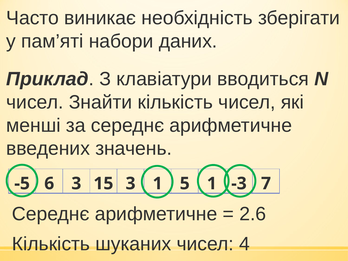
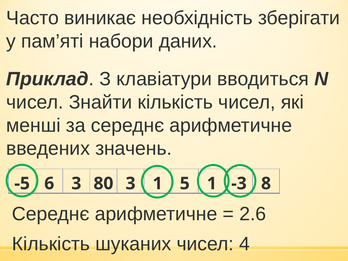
15: 15 -> 80 (103, 184)
7: 7 -> 8 (266, 184)
